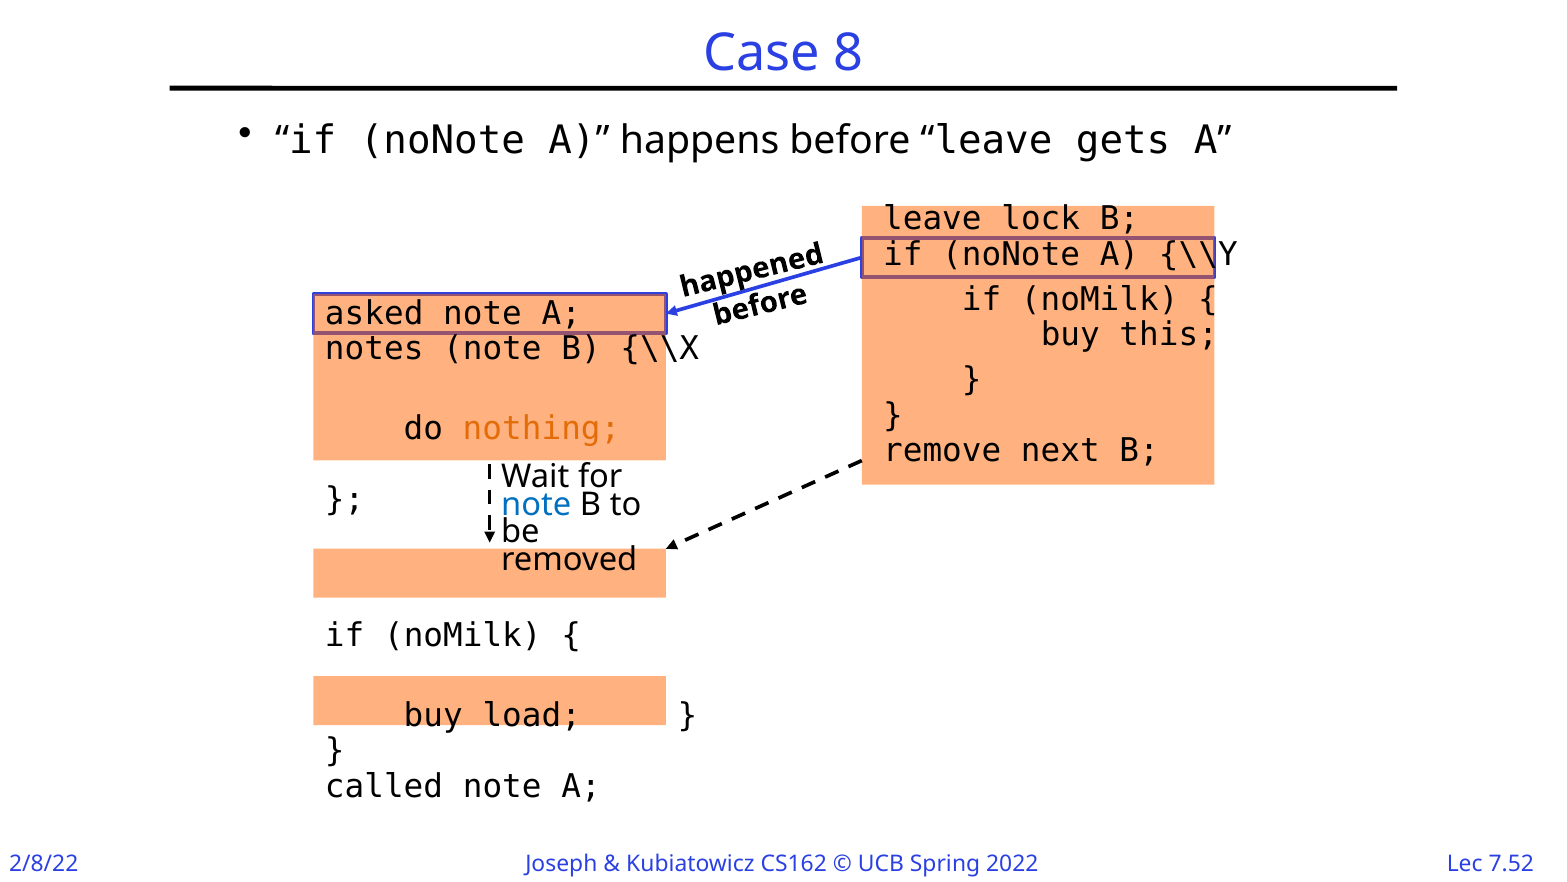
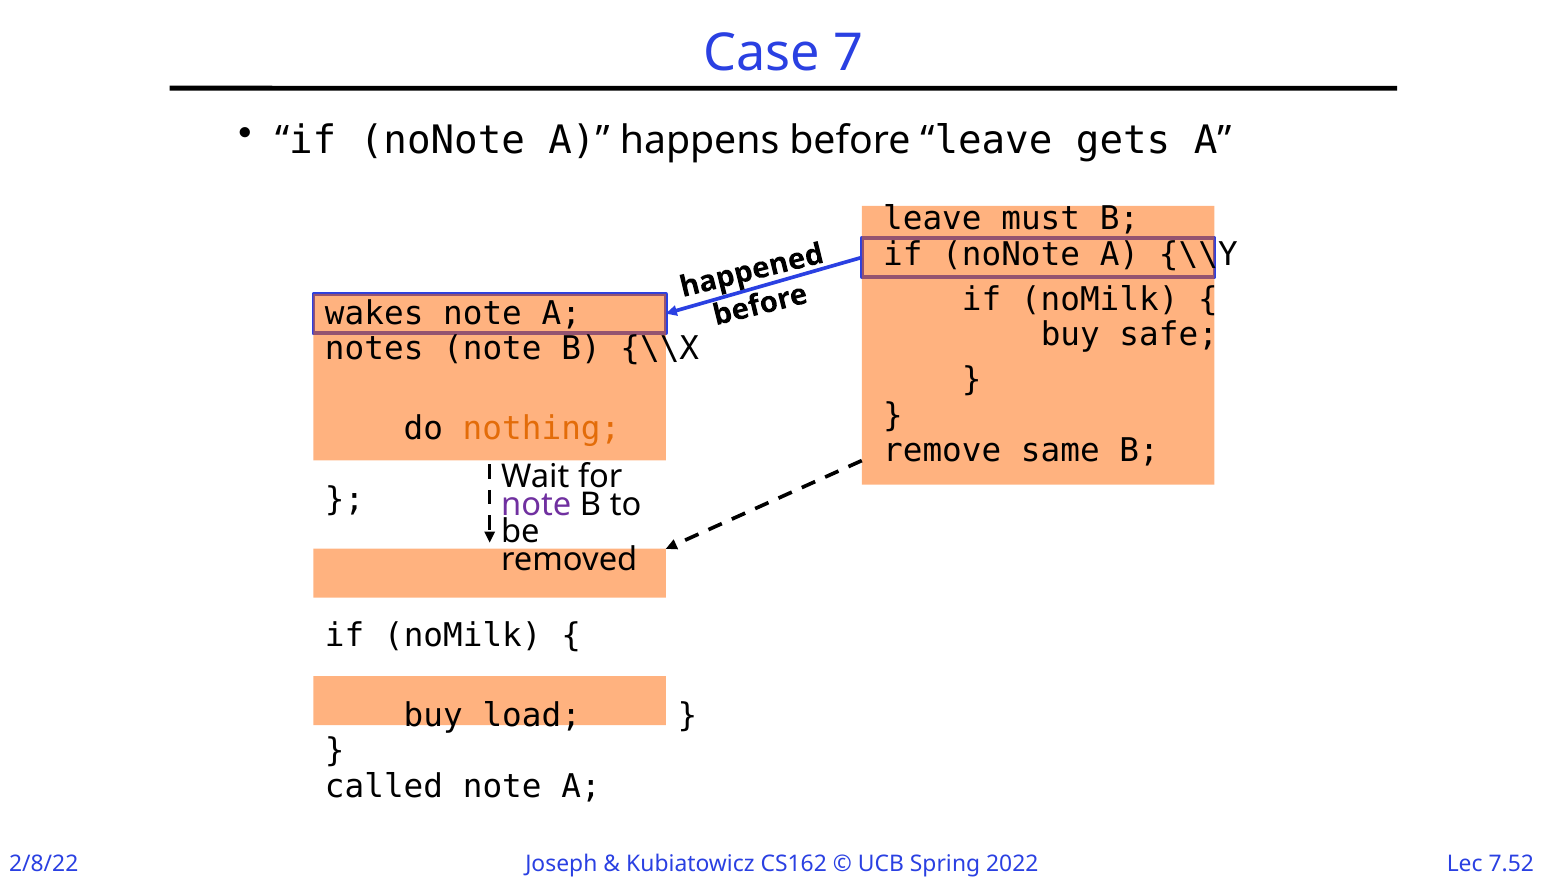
8: 8 -> 7 (849, 54)
lock: lock -> must (1041, 219)
asked: asked -> wakes (374, 313)
this: this -> safe (1169, 335)
next: next -> same (1060, 450)
note colour: blue -> purple (536, 504)
